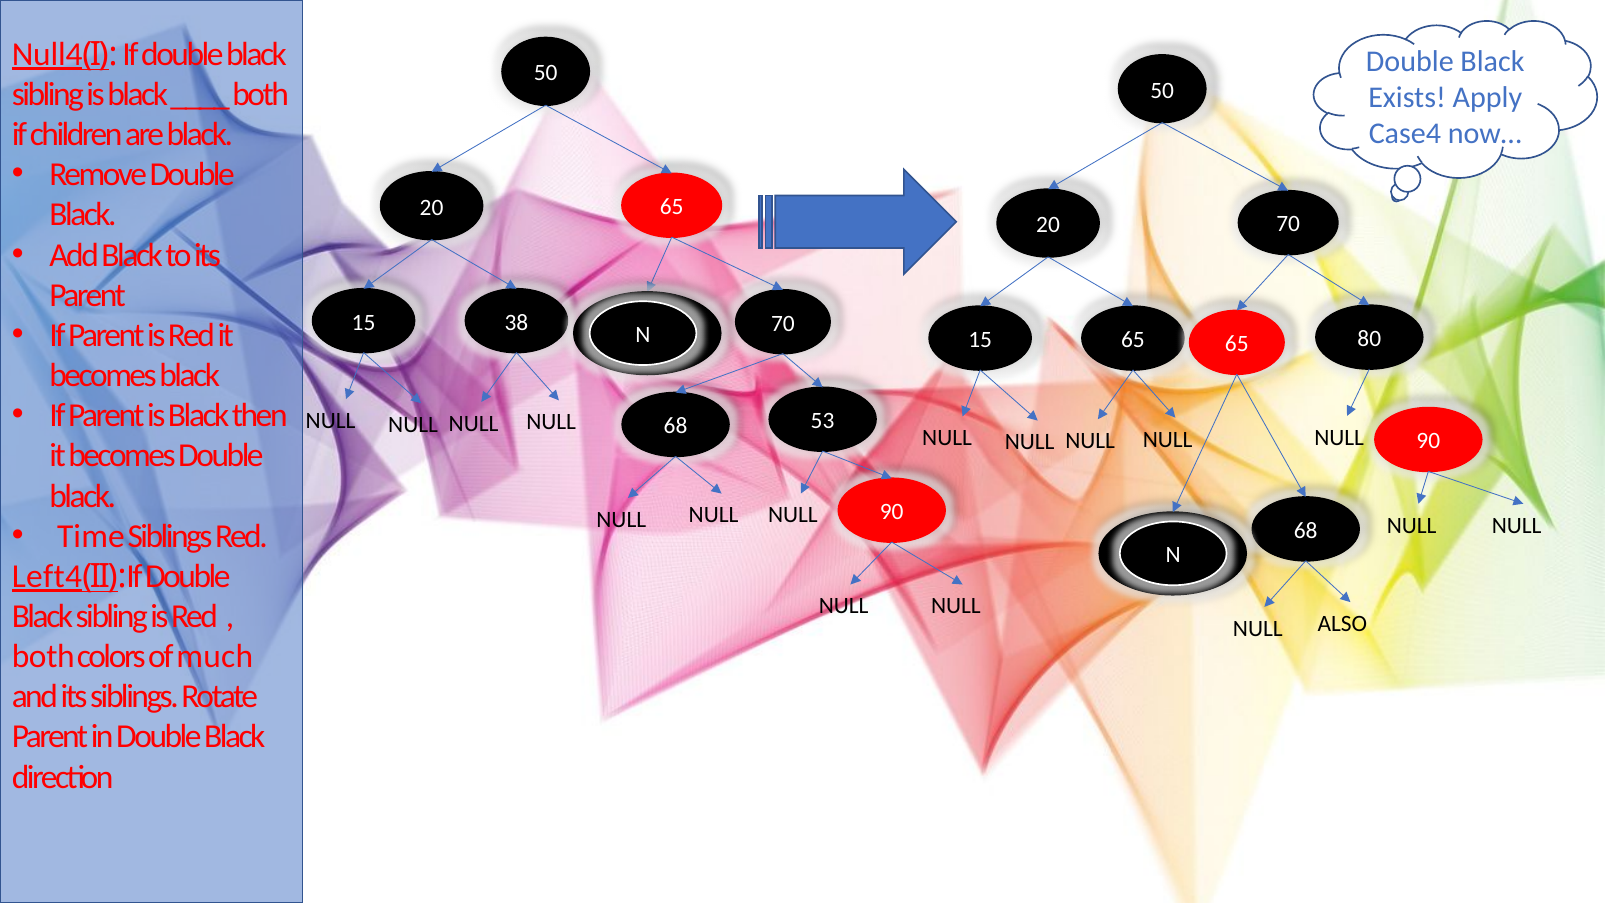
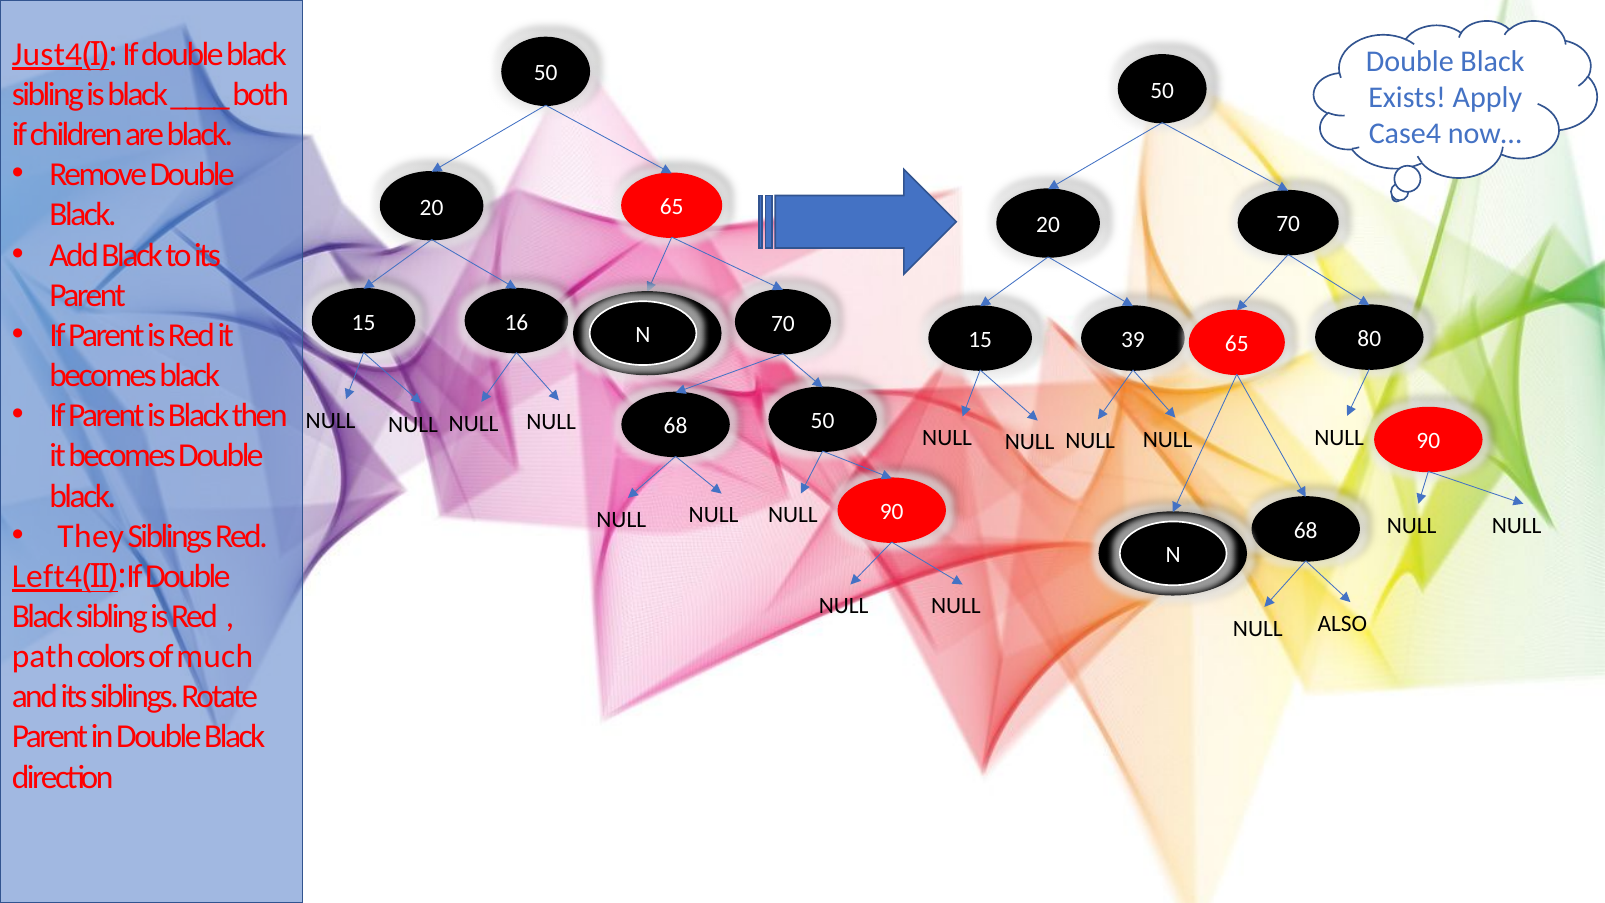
Null4: Null4 -> Just4 (47, 54)
38: 38 -> 16 (516, 322)
15 65: 65 -> 39 (1133, 340)
68 53: 53 -> 50 (823, 421)
Time: Time -> They (91, 536)
both: both -> path (43, 656)
